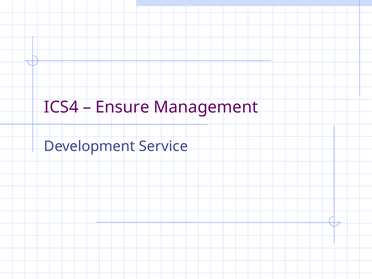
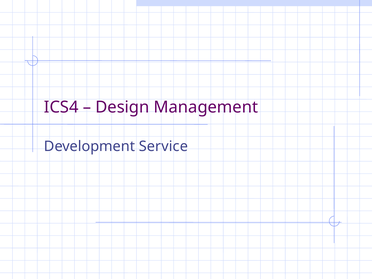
Ensure: Ensure -> Design (122, 107)
